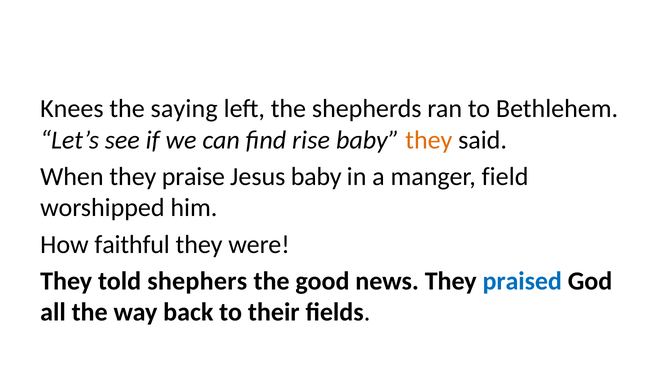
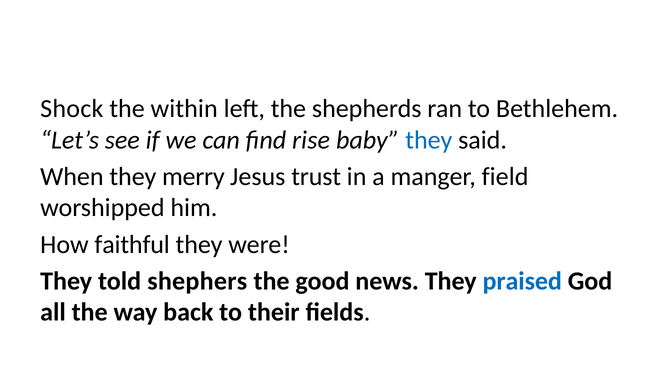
Knees: Knees -> Shock (72, 109)
saying: saying -> within (184, 109)
they colour: orange -> blue (429, 140)
praise: praise -> merry (193, 177)
Jesus baby: baby -> trust (316, 177)
